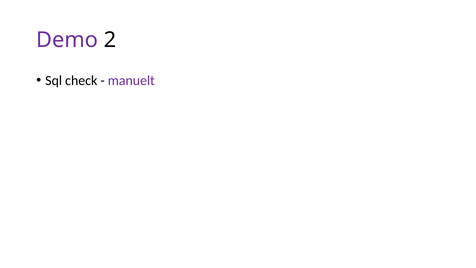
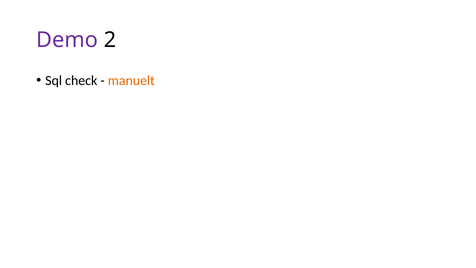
manuelt colour: purple -> orange (131, 80)
